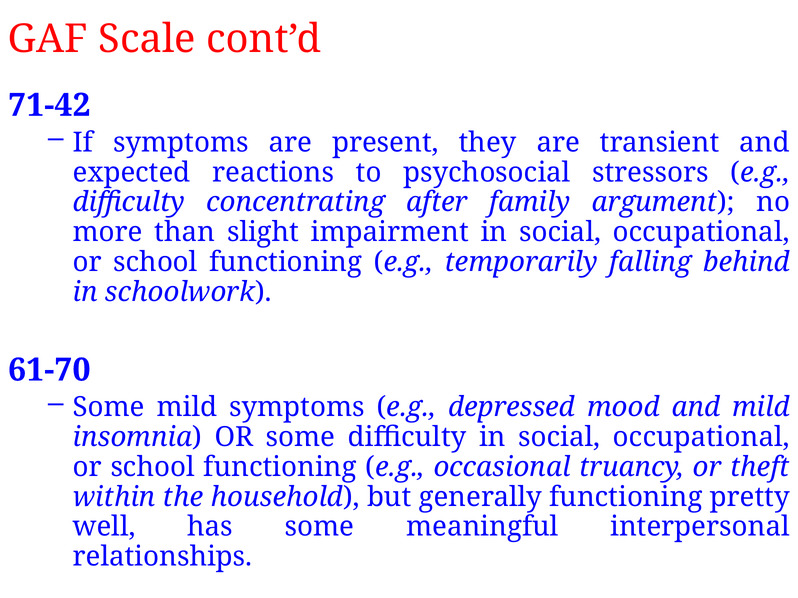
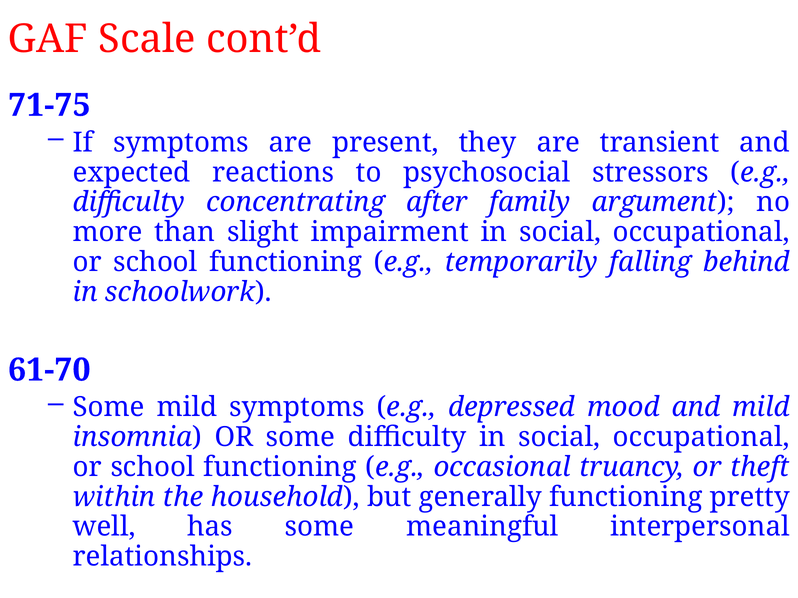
71-42: 71-42 -> 71-75 (49, 105)
